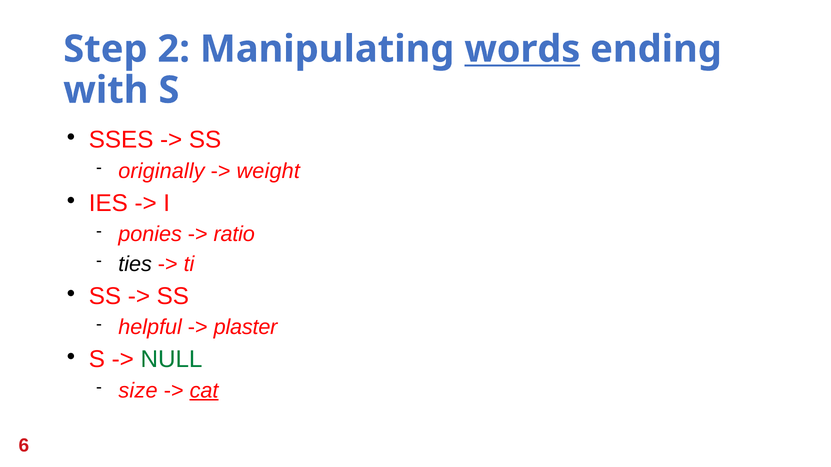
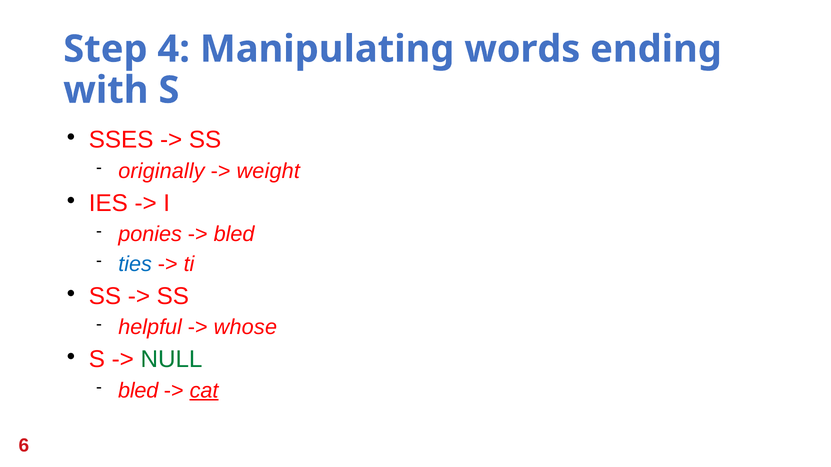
2: 2 -> 4 (174, 49)
words underline: present -> none (522, 49)
ratio: ratio -> bled (234, 235)
ties colour: black -> blue (135, 264)
plaster: plaster -> whose (245, 328)
size: size -> bled (138, 391)
